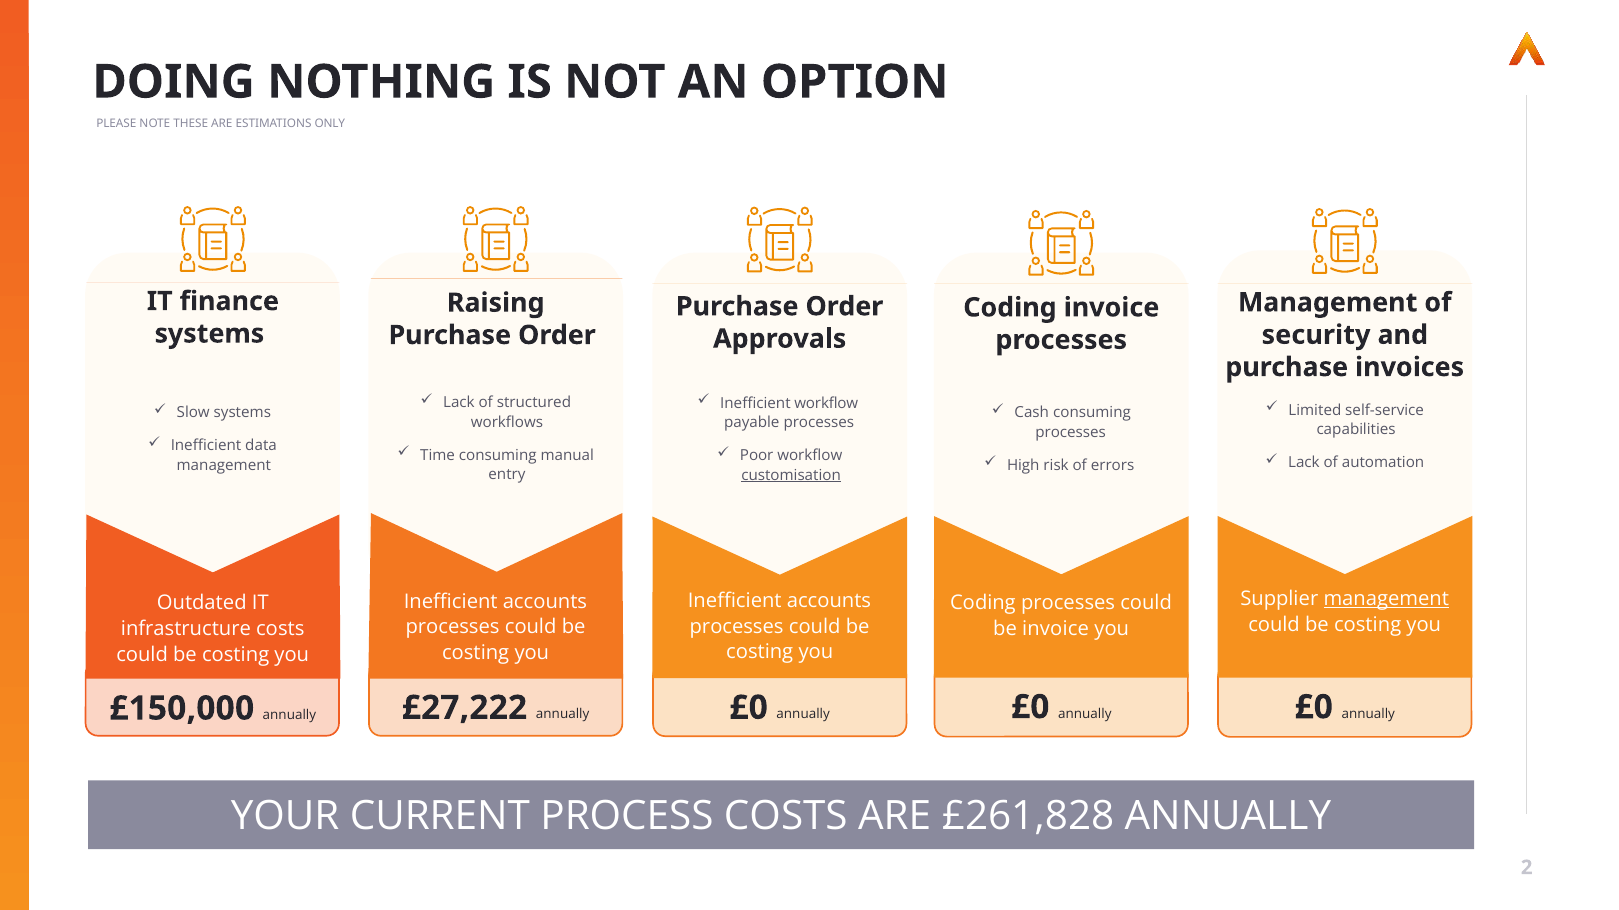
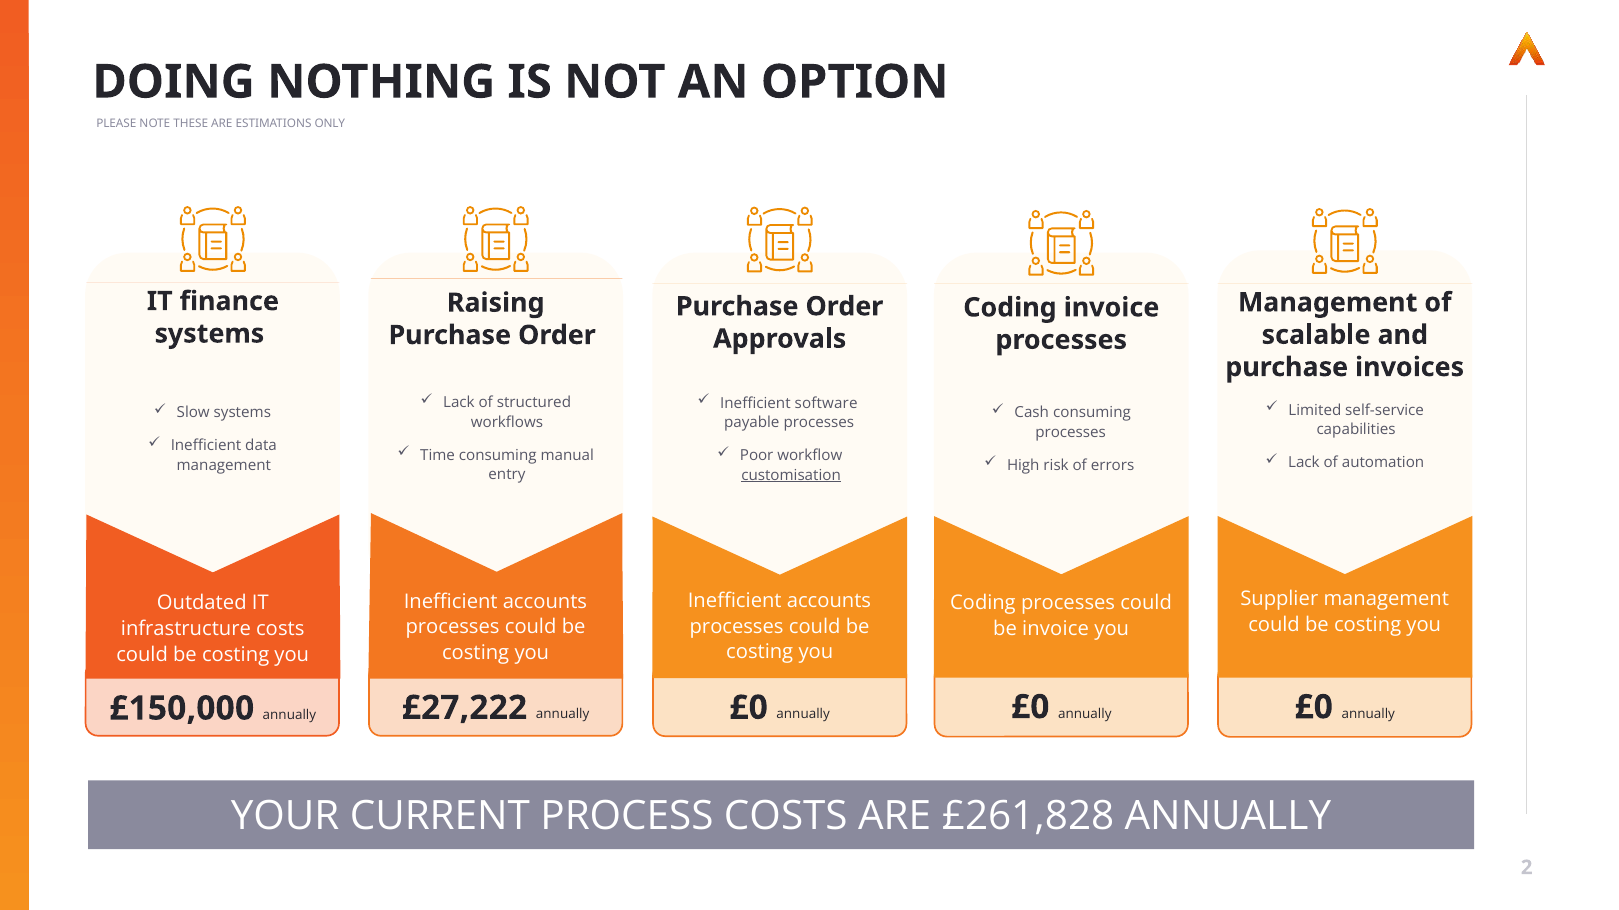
security: security -> scalable (1316, 335)
Inefficient workflow: workflow -> software (826, 404)
management underline: present -> none (1386, 599)
